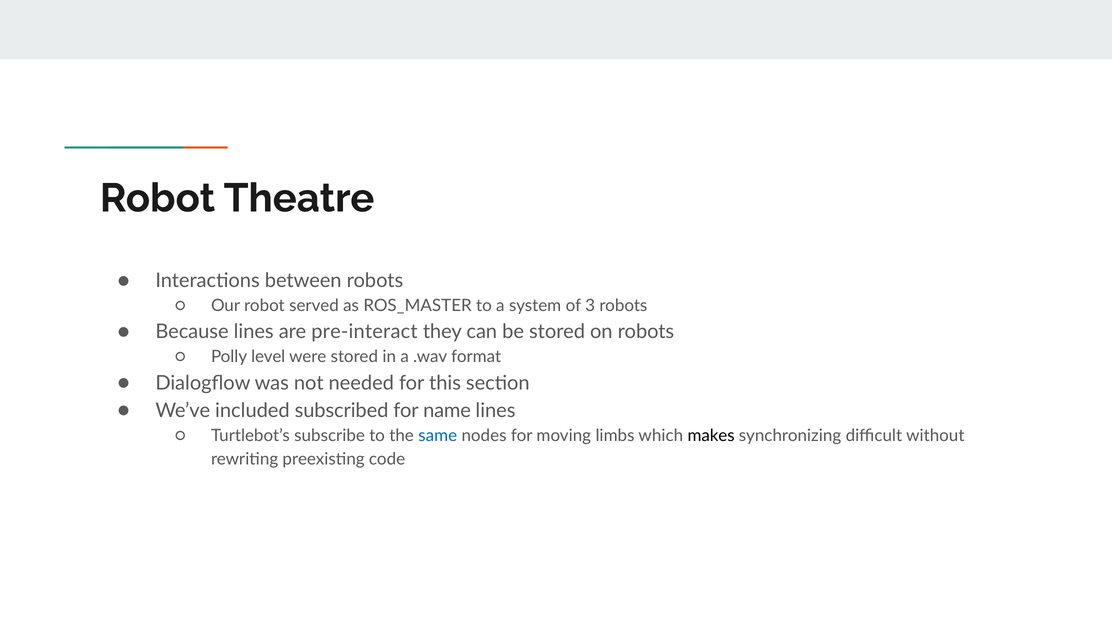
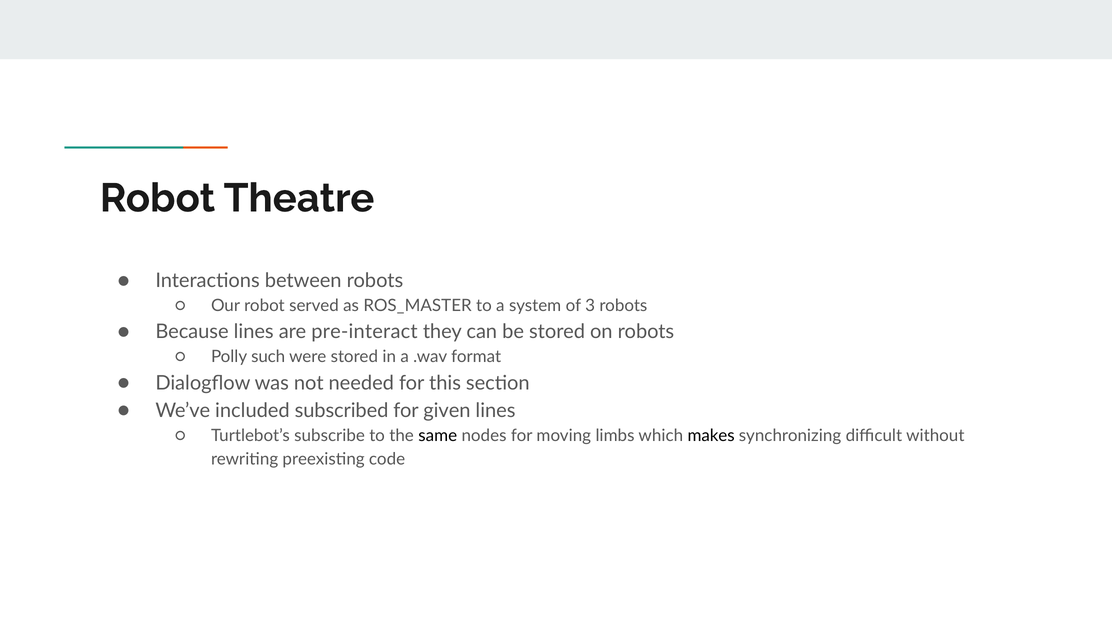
level: level -> such (268, 357)
name: name -> given (447, 411)
same colour: blue -> black (438, 436)
